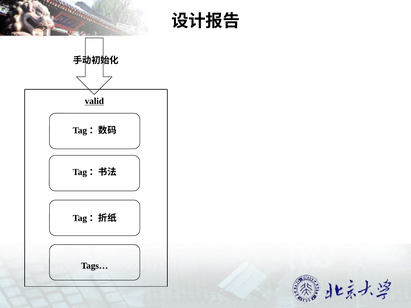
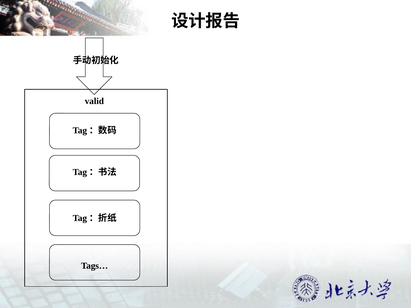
valid underline: present -> none (94, 101)
